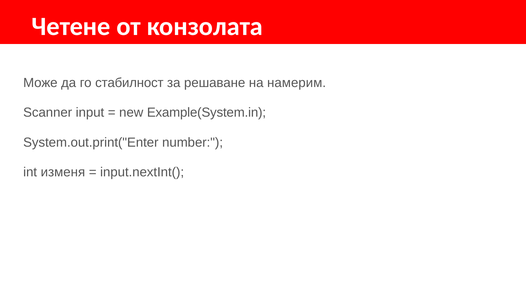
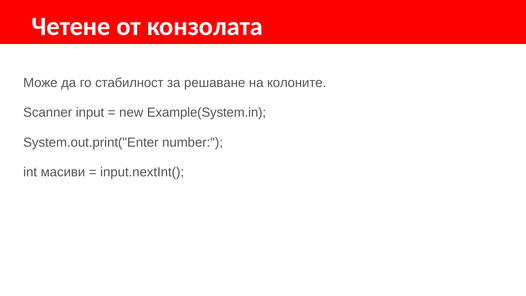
намерим: намерим -> колоните (297, 83)
изменя: изменя -> масиви (63, 172)
